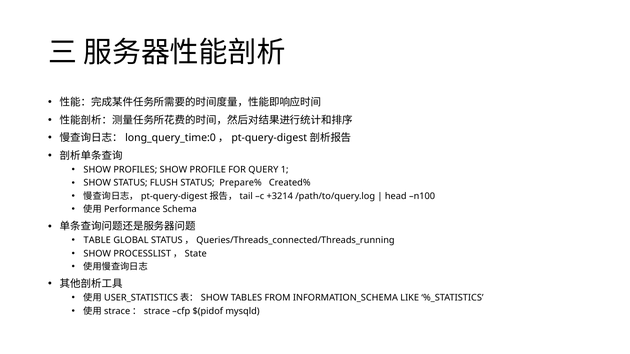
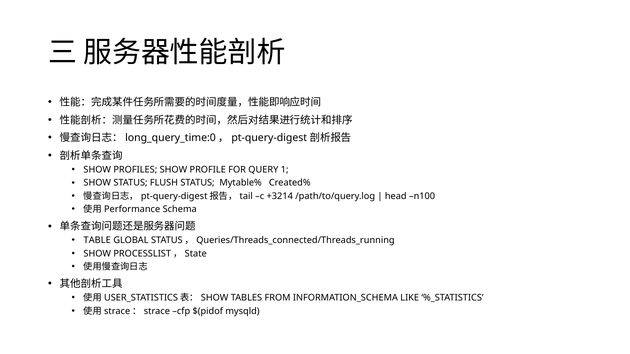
Prepare%: Prepare% -> Mytable% (241, 183)
